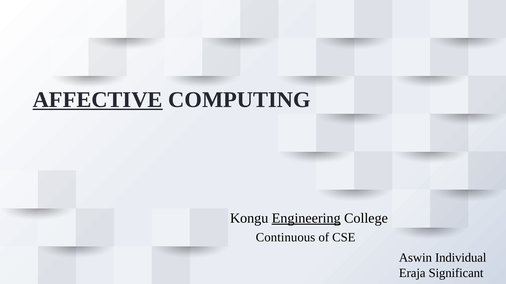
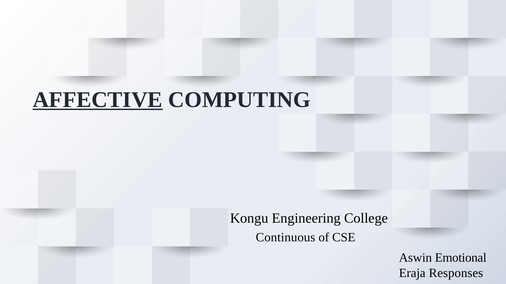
Engineering underline: present -> none (306, 219)
Individual: Individual -> Emotional (461, 258)
Significant: Significant -> Responses (456, 274)
